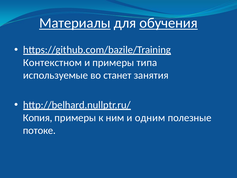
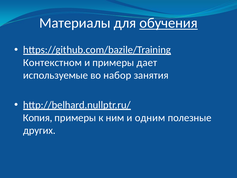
Материалы underline: present -> none (75, 23)
типа: типа -> дает (147, 63)
станет: станет -> набор (117, 75)
потоке: потоке -> других (39, 130)
